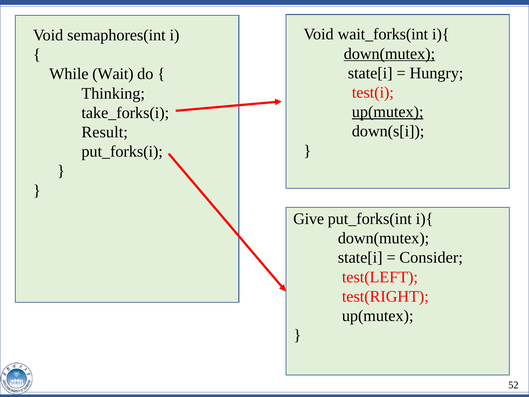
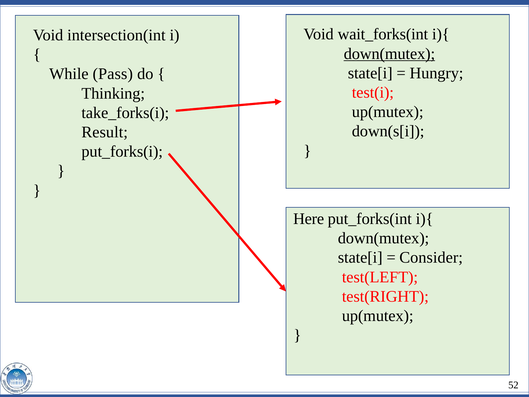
semaphores(int: semaphores(int -> intersection(int (116, 35)
Wait: Wait -> Pass (113, 74)
up(mutex underline: present -> none (388, 112)
Give: Give -> Here (309, 219)
